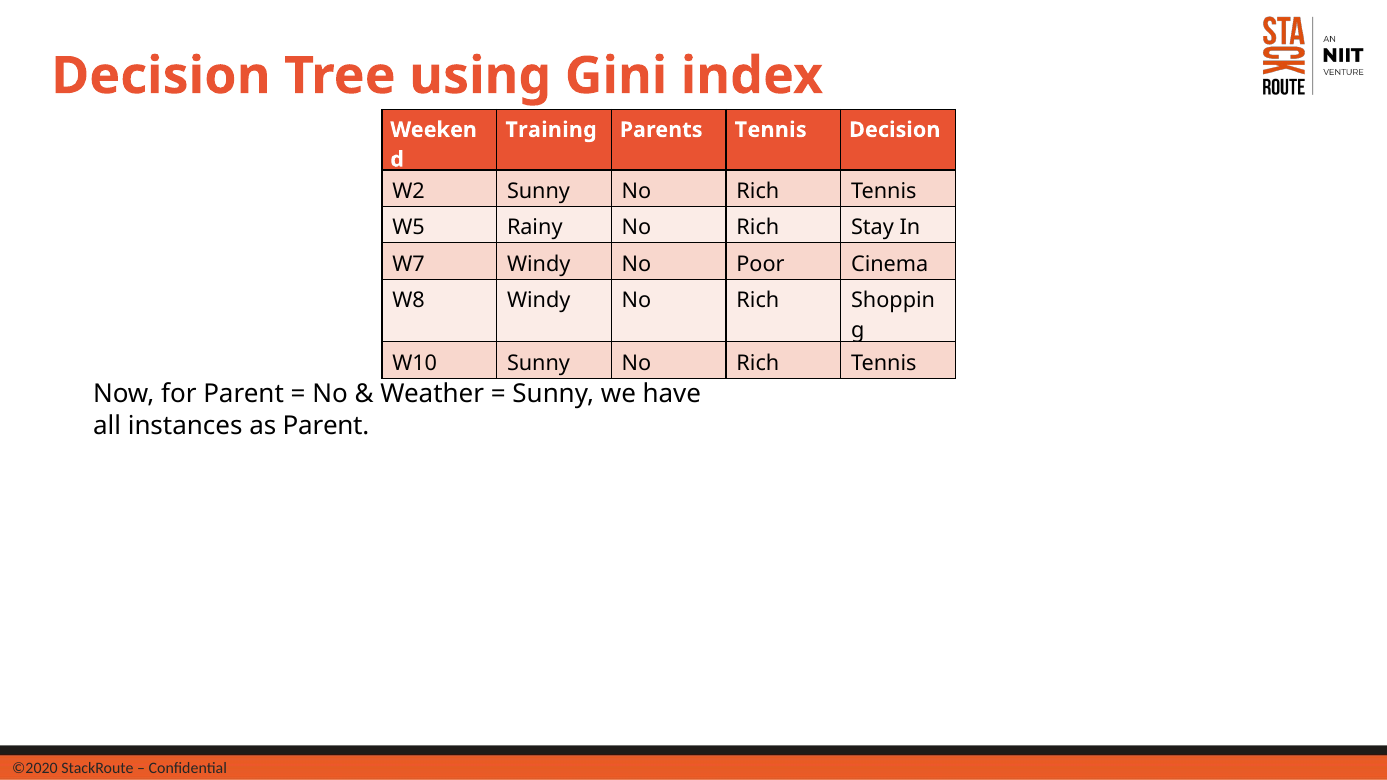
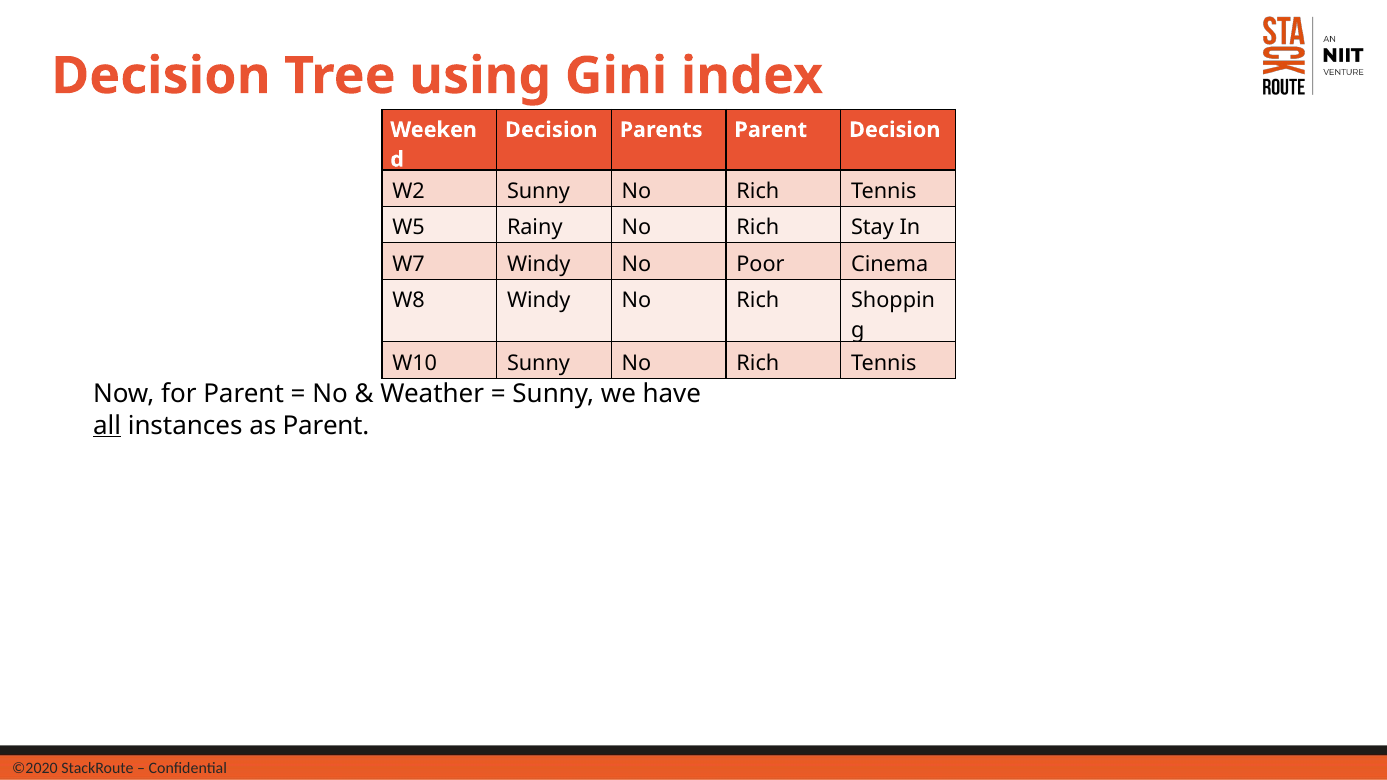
Training: Training -> Decision (551, 130)
Parents Tennis: Tennis -> Parent (771, 130)
all underline: none -> present (107, 426)
